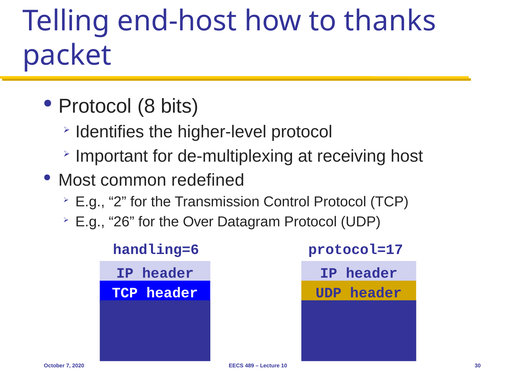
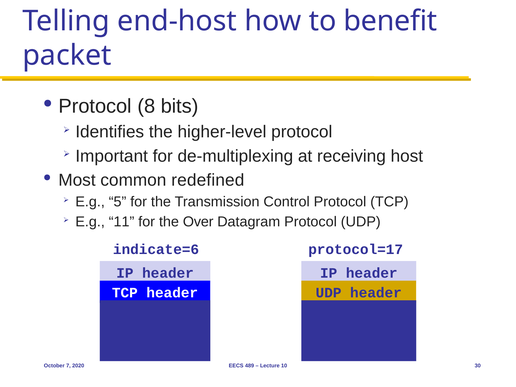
thanks: thanks -> benefit (390, 21)
2: 2 -> 5 (118, 202)
26: 26 -> 11 (122, 222)
handling=6: handling=6 -> indicate=6 (156, 249)
